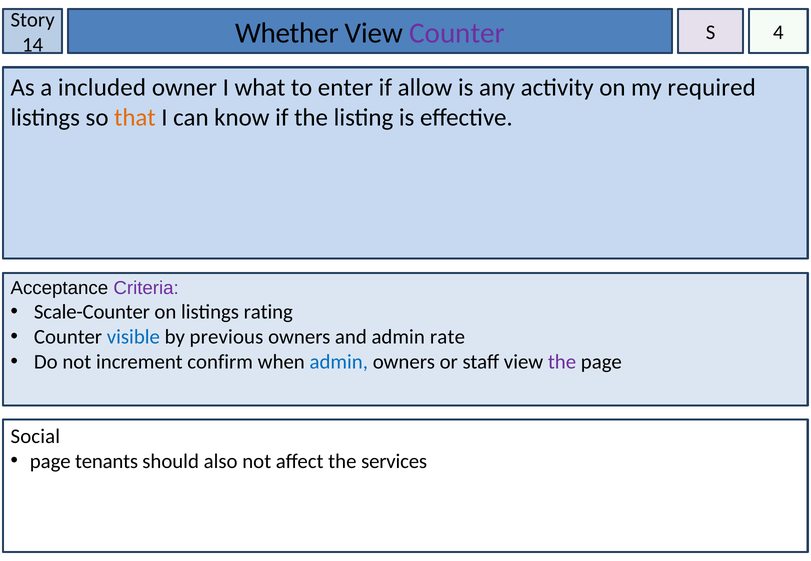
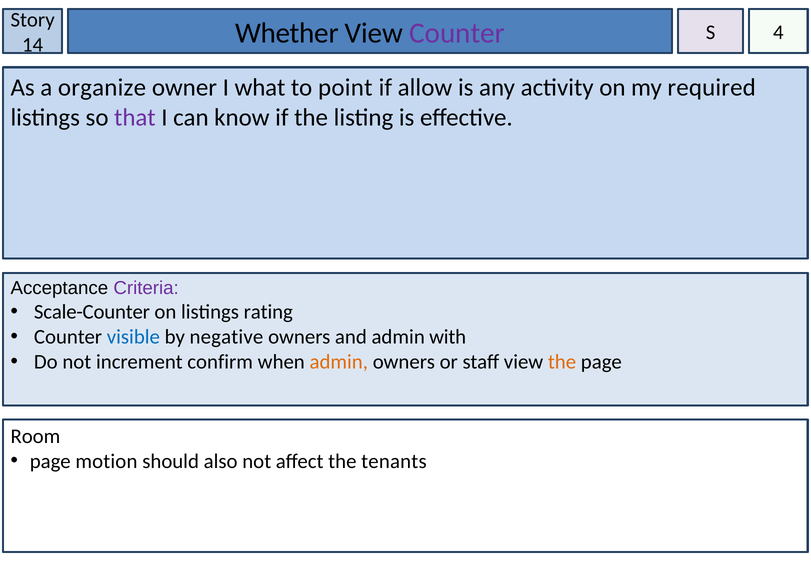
included: included -> organize (102, 88)
enter: enter -> point (345, 88)
that colour: orange -> purple (135, 118)
previous: previous -> negative (226, 337)
rate: rate -> with (448, 337)
admin colour: blue -> orange (339, 362)
the colour: purple -> orange (562, 362)
Social: Social -> Room (35, 437)
tenants: tenants -> motion (106, 462)
services: services -> tenants (394, 462)
